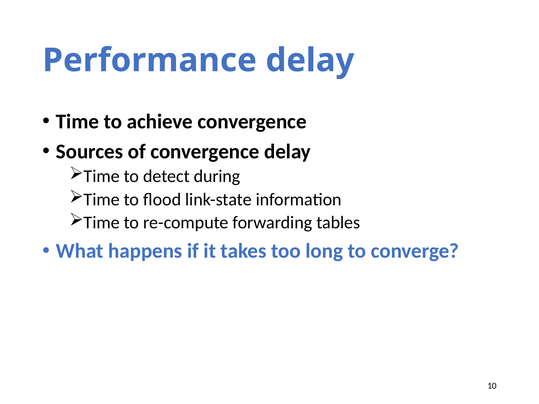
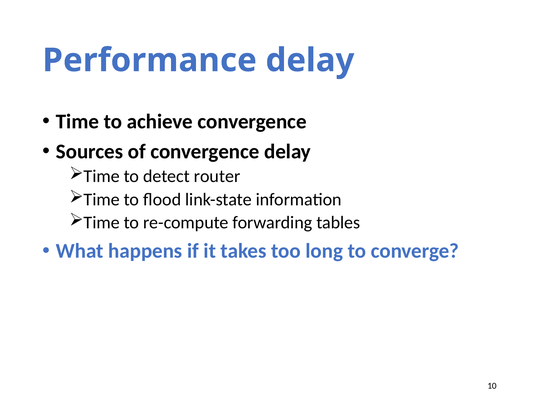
during: during -> router (217, 176)
